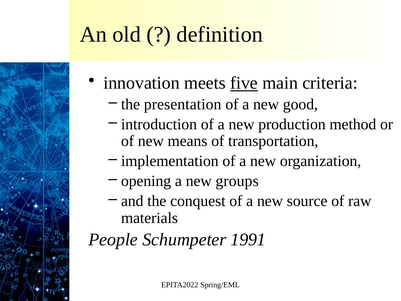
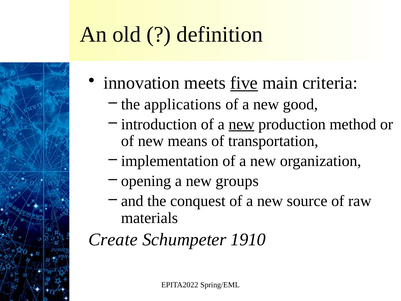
presentation: presentation -> applications (183, 104)
new underline: none -> present (241, 124)
People: People -> Create (113, 239)
1991: 1991 -> 1910 (248, 239)
